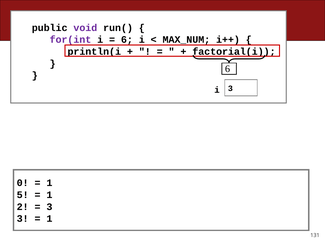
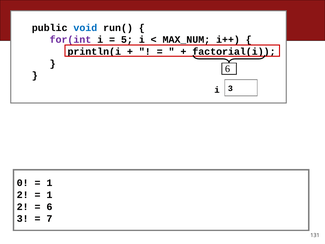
void colour: purple -> blue (85, 28)
6: 6 -> 5 (127, 40)
5: 5 -> 2 (23, 195)
3: 3 -> 6 (49, 207)
1: 1 -> 7 (49, 218)
